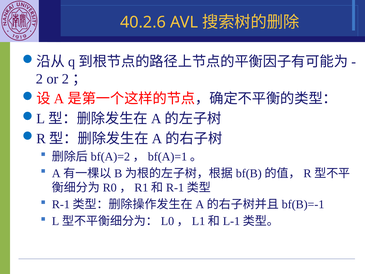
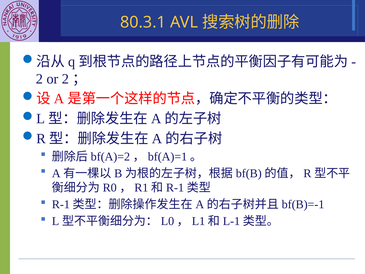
40.2.6: 40.2.6 -> 80.3.1 (143, 22)
